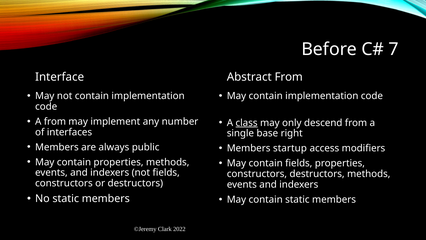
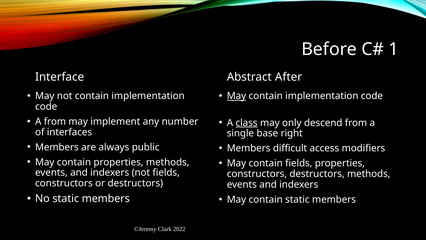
7: 7 -> 1 (394, 49)
Abstract From: From -> After (289, 77)
May underline: none -> present (236, 96)
startup: startup -> difficult (290, 148)
